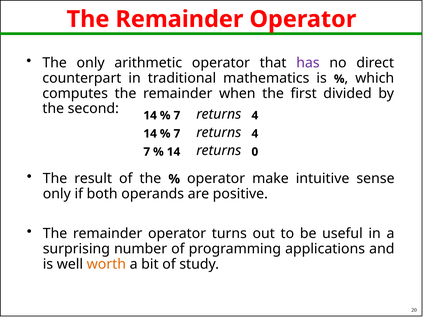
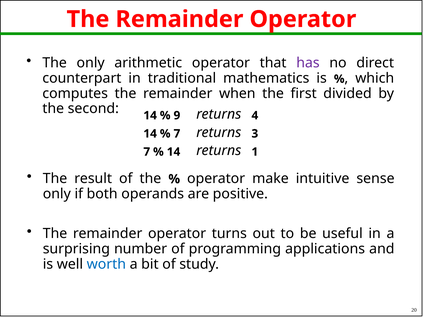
7: 7 -> 9 (177, 116)
4: 4 -> 3 (255, 134)
0: 0 -> 1 (255, 152)
worth colour: orange -> blue (106, 264)
